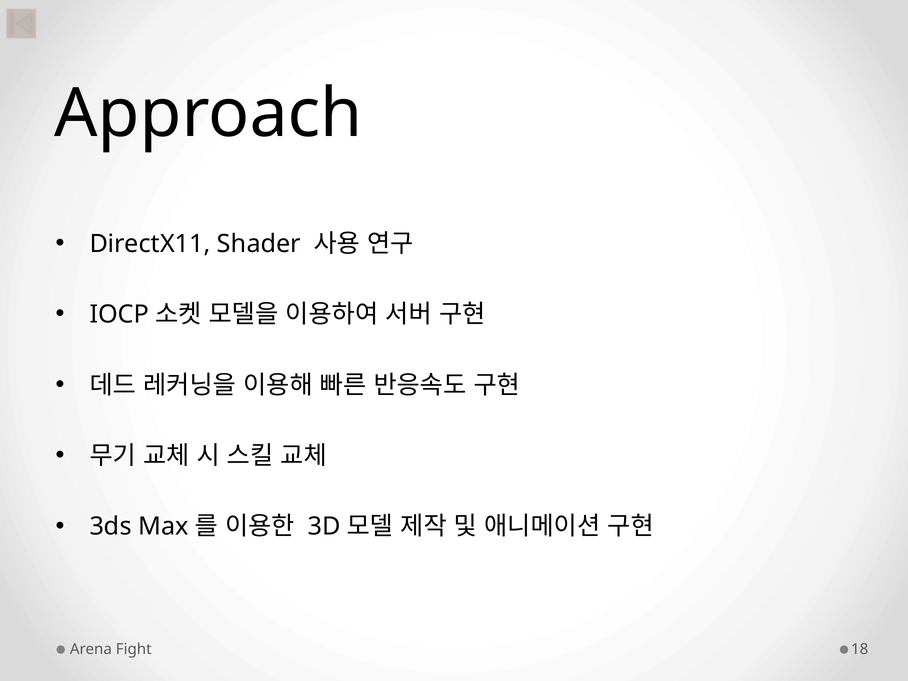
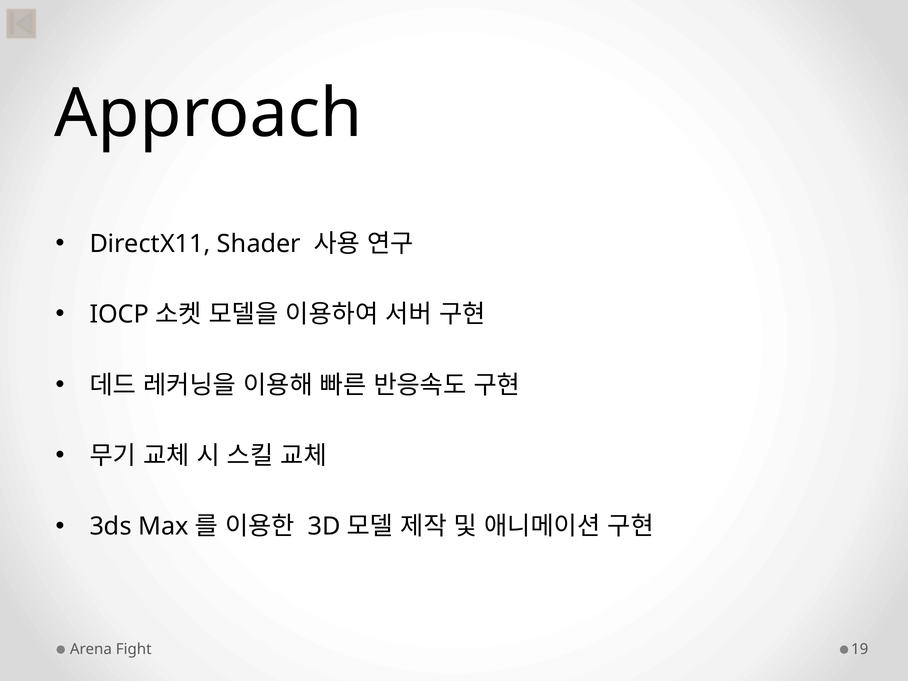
18: 18 -> 19 (860, 649)
